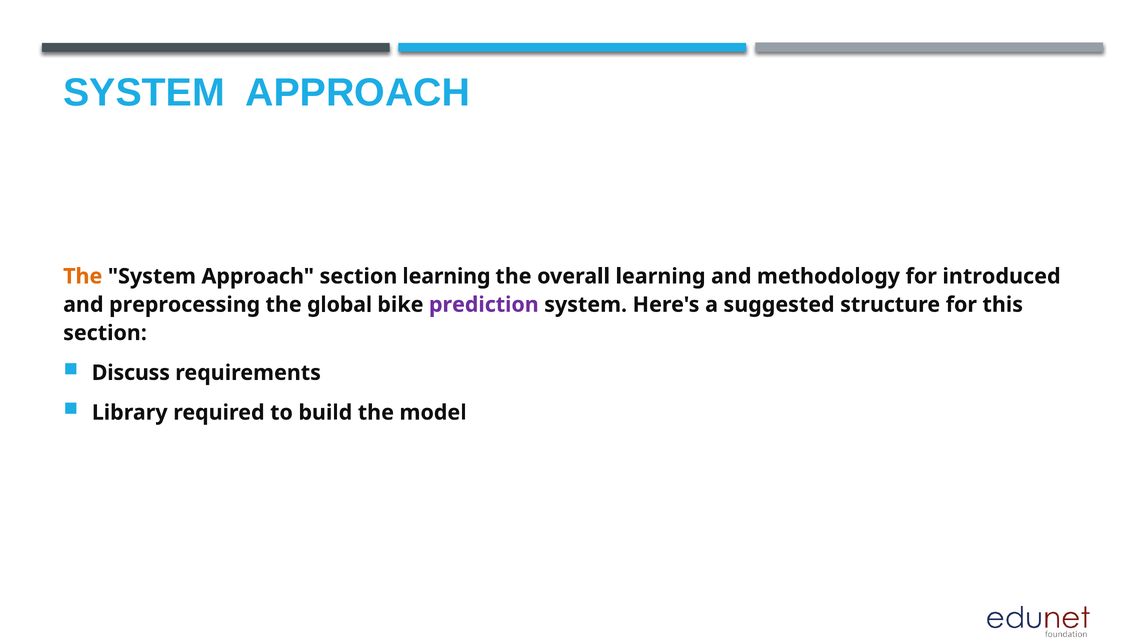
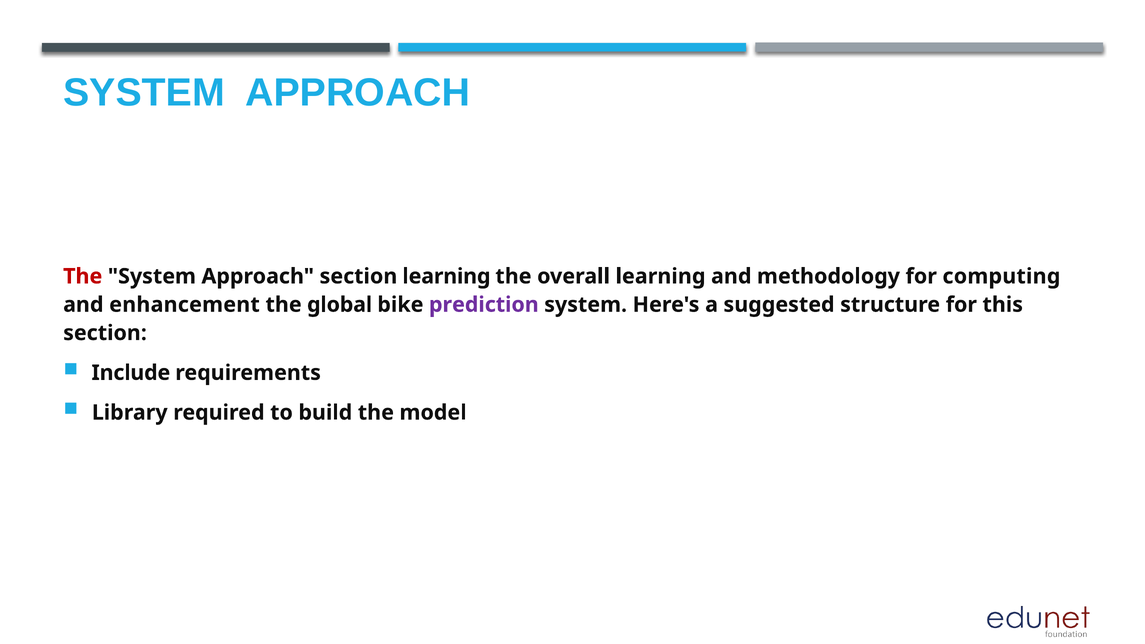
The colour: orange -> red (83, 276)
introduced: introduced -> computing (1001, 276)
preprocessing: preprocessing -> enhancement (184, 305)
Discuss: Discuss -> Include (131, 373)
